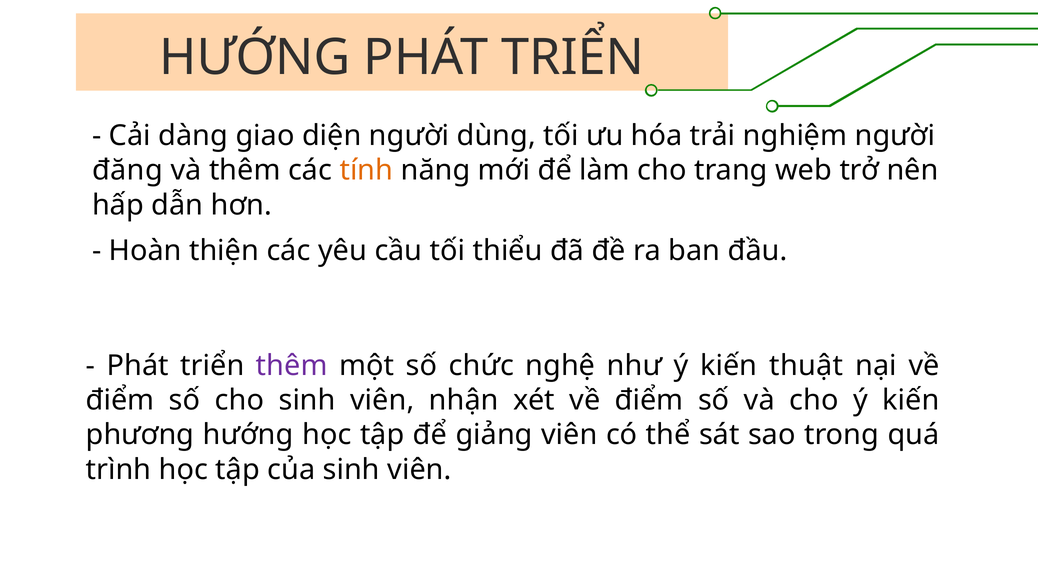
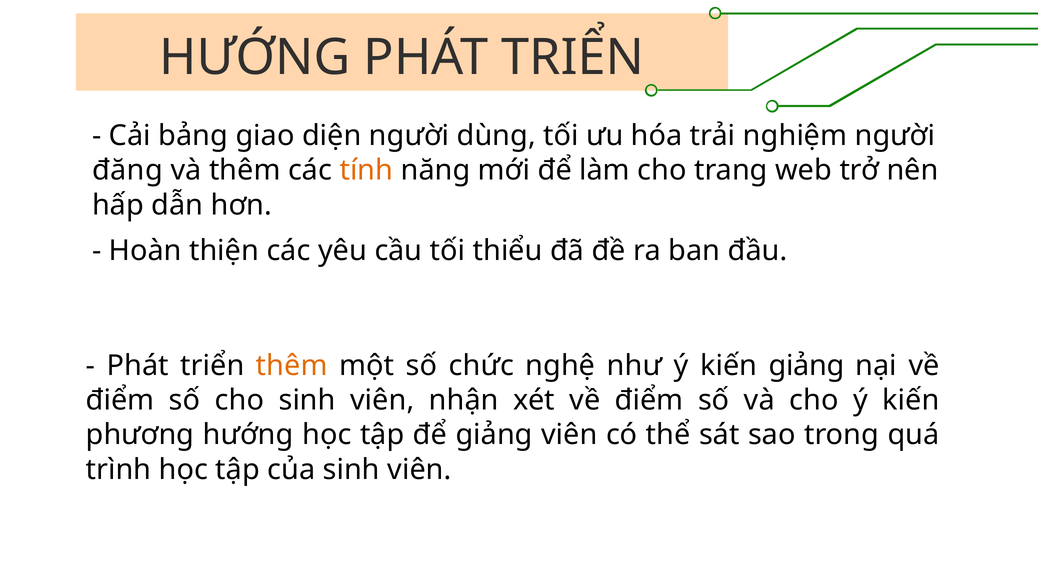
dàng: dàng -> bảng (193, 136)
thêm colour: purple -> orange (292, 366)
kiến thuật: thuật -> giảng (807, 366)
